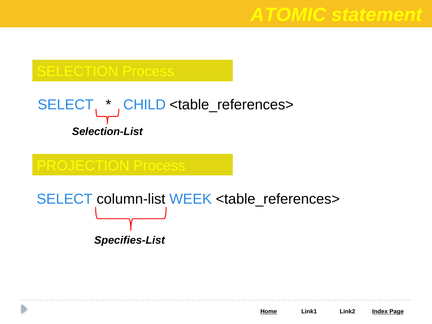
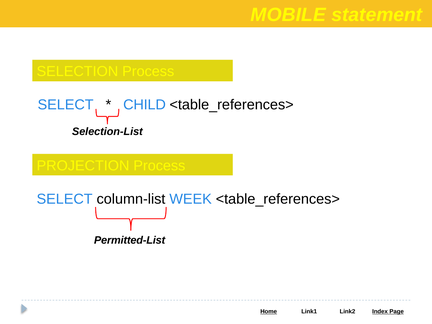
ATOMIC: ATOMIC -> MOBILE (288, 15)
Specifies-List: Specifies-List -> Permitted-List (130, 240)
